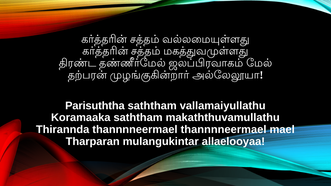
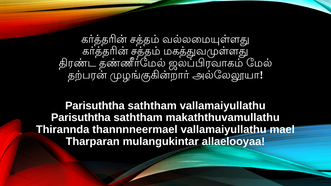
Koramaaka: Koramaaka -> Parisuththa (81, 118)
thannnneermael thannnneermael: thannnneermael -> vallamaiyullathu (224, 130)
